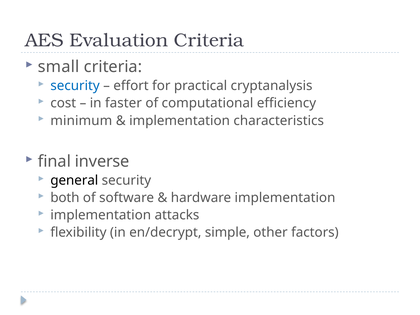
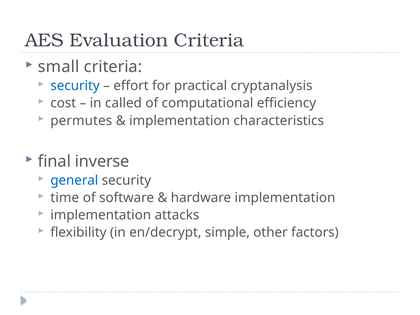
faster: faster -> called (123, 103)
minimum: minimum -> permutes (81, 121)
general colour: black -> blue (74, 180)
both: both -> time (65, 198)
